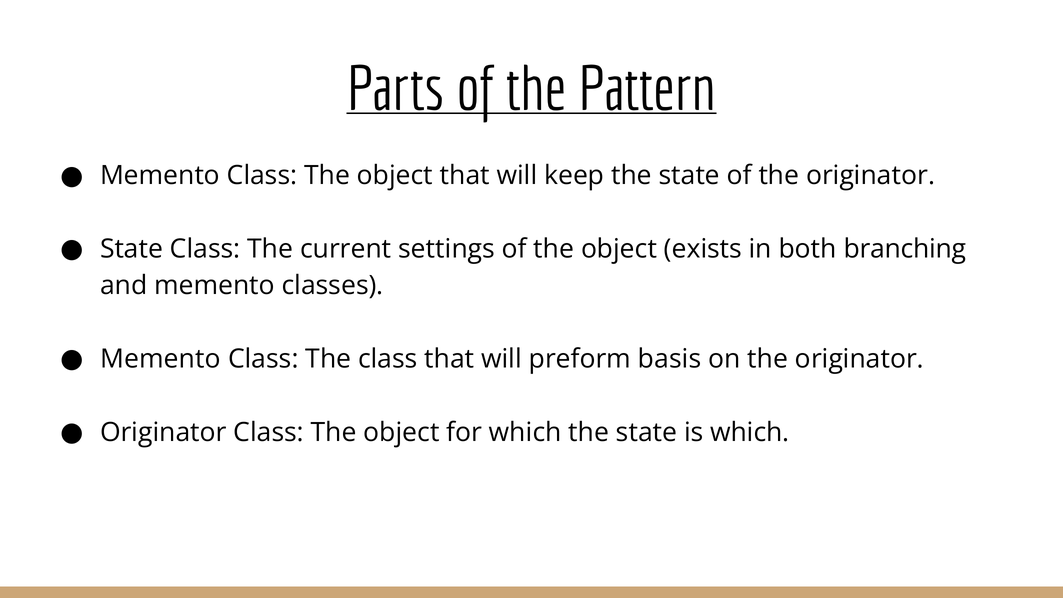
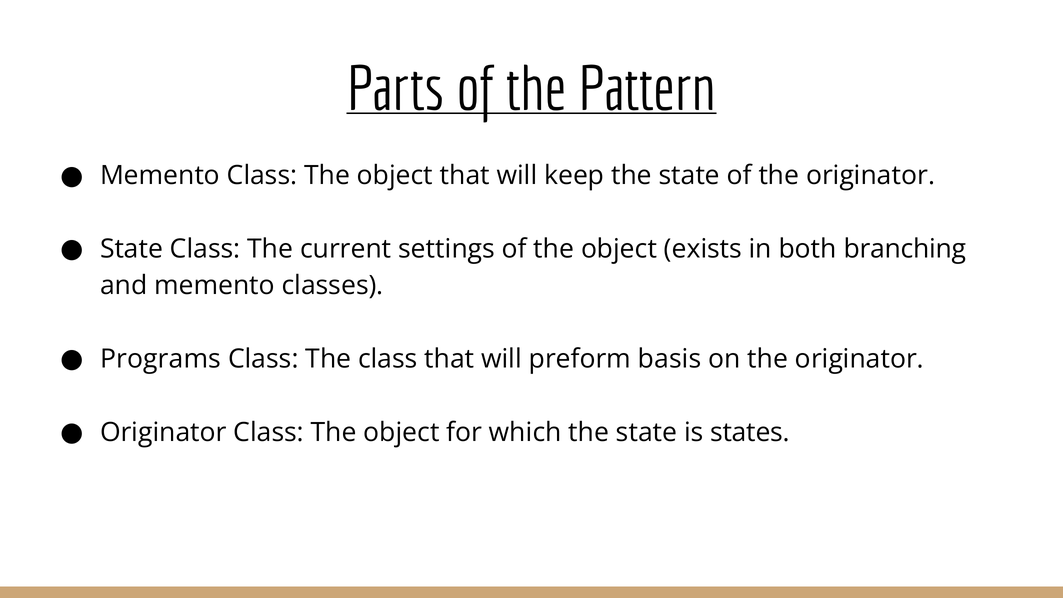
Memento: Memento -> Programs (161, 359)
is which: which -> states (750, 432)
